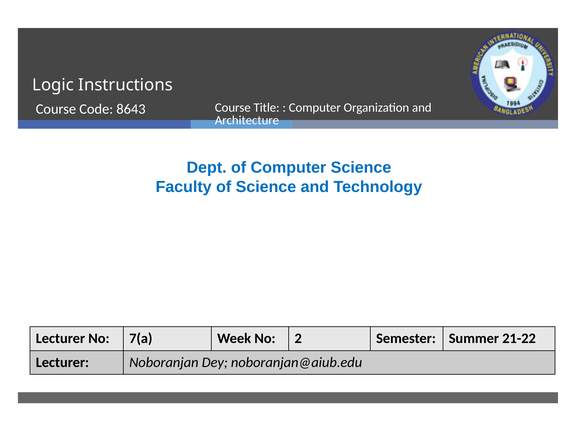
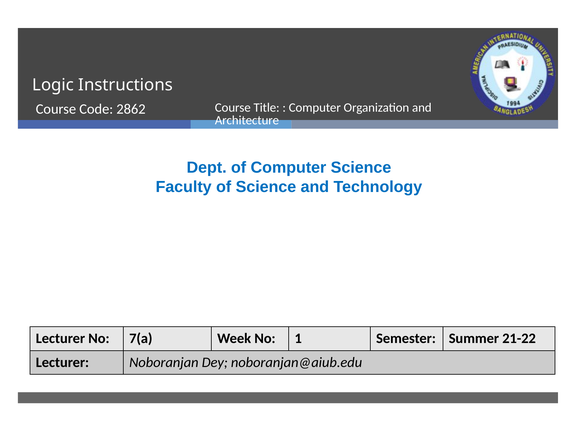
8643: 8643 -> 2862 (131, 109)
2: 2 -> 1 (298, 339)
